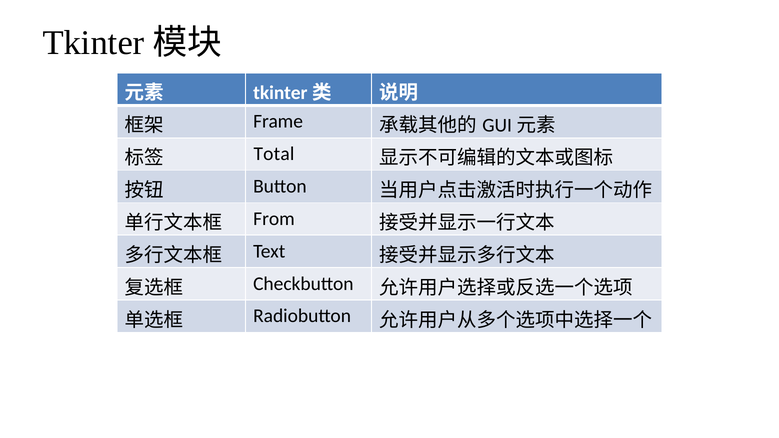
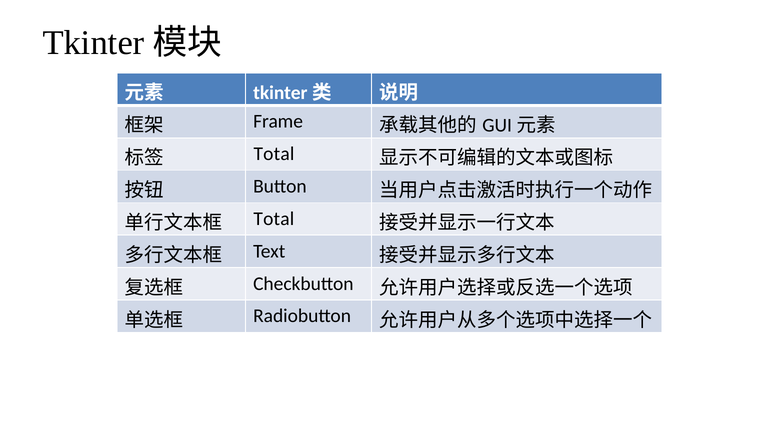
From: From -> Total (274, 219)
